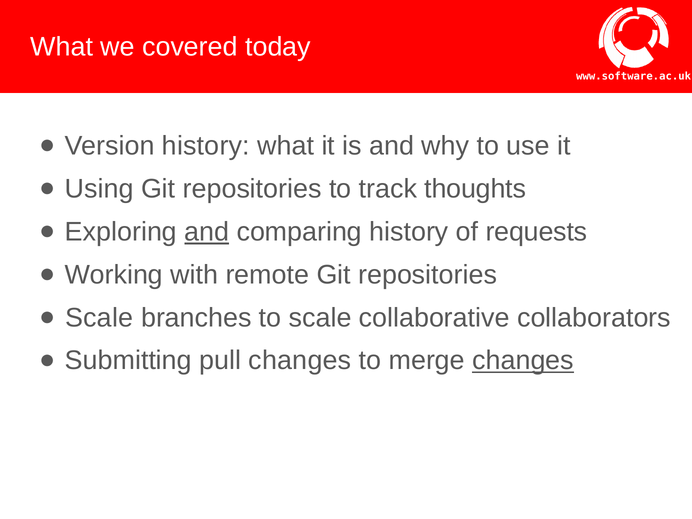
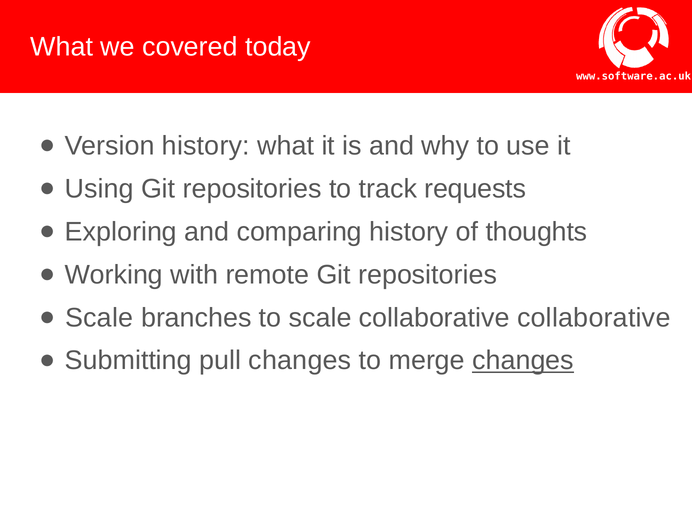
thoughts: thoughts -> requests (475, 189)
and underline: present -> none (207, 232)
requests: requests -> thoughts (537, 232)
collaborative collaborators: collaborators -> collaborative (594, 318)
